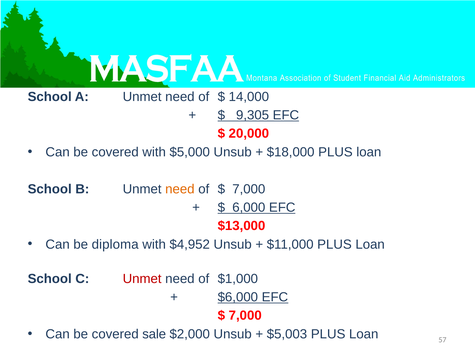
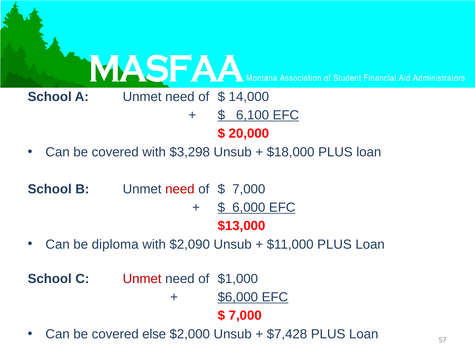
9,305: 9,305 -> 6,100 (253, 115)
$5,000: $5,000 -> $3,298 (190, 152)
need colour: orange -> red (180, 189)
$4,952: $4,952 -> $2,090 (190, 245)
sale: sale -> else (154, 334)
$5,003: $5,003 -> $7,428 (287, 334)
